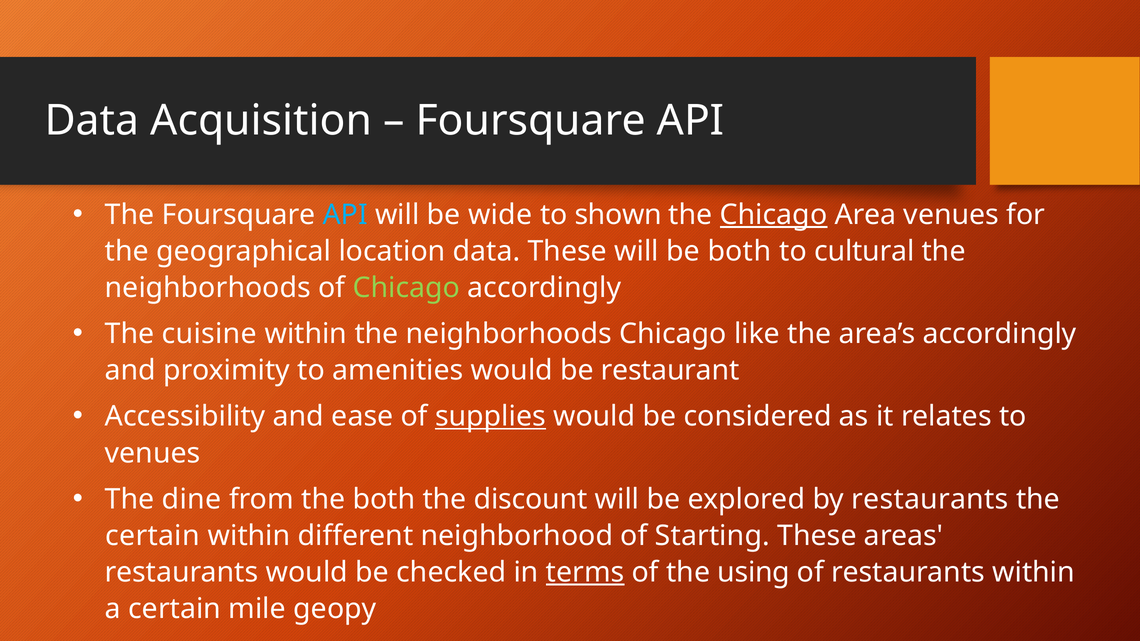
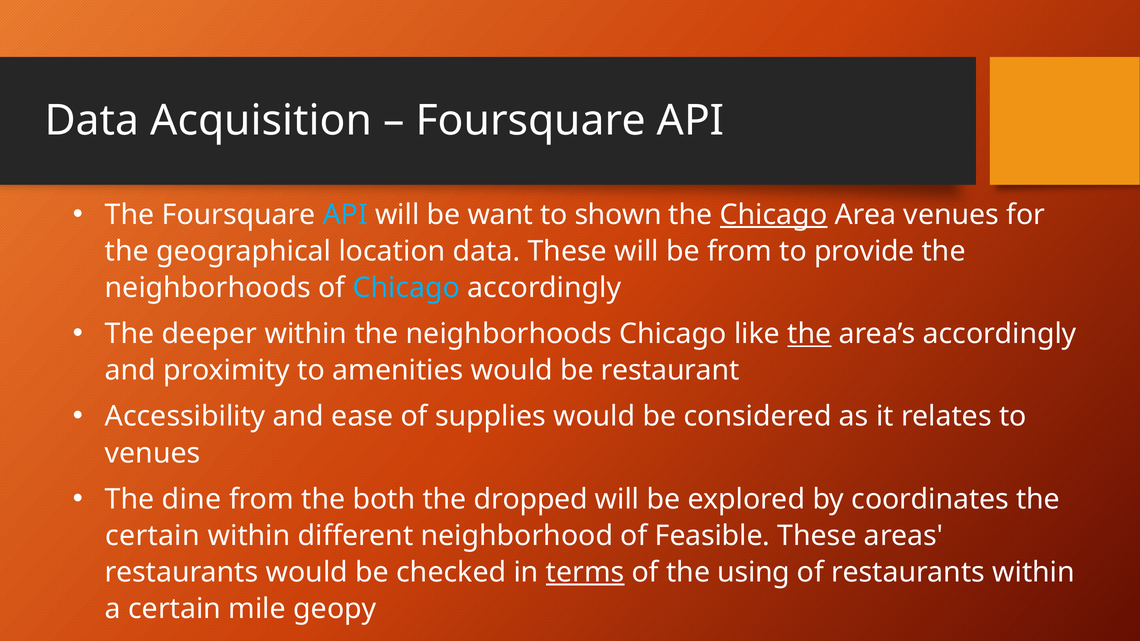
wide: wide -> want (500, 215)
be both: both -> from (740, 251)
cultural: cultural -> provide (864, 251)
Chicago colour: light green -> light blue (406, 288)
cuisine: cuisine -> deeper (209, 334)
the underline: none -> present (809, 334)
supplies underline: present -> none (490, 417)
discount: discount -> dropped (531, 499)
by restaurants: restaurants -> coordinates (930, 499)
Starting: Starting -> Feasible (713, 536)
